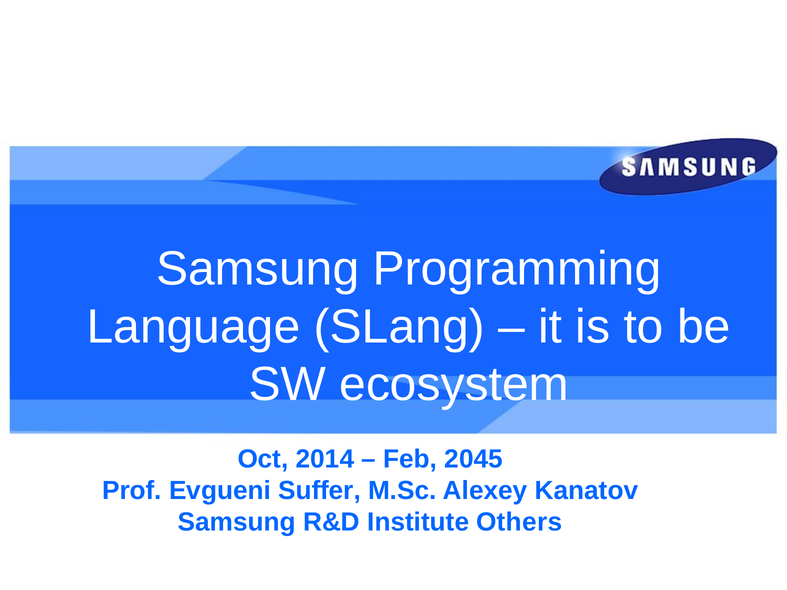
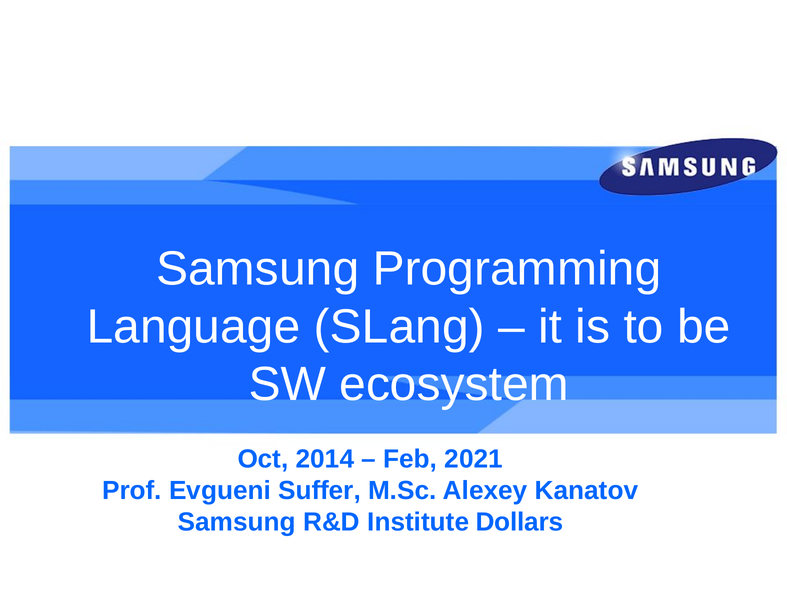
2045: 2045 -> 2021 (474, 459)
Others: Others -> Dollars (519, 522)
